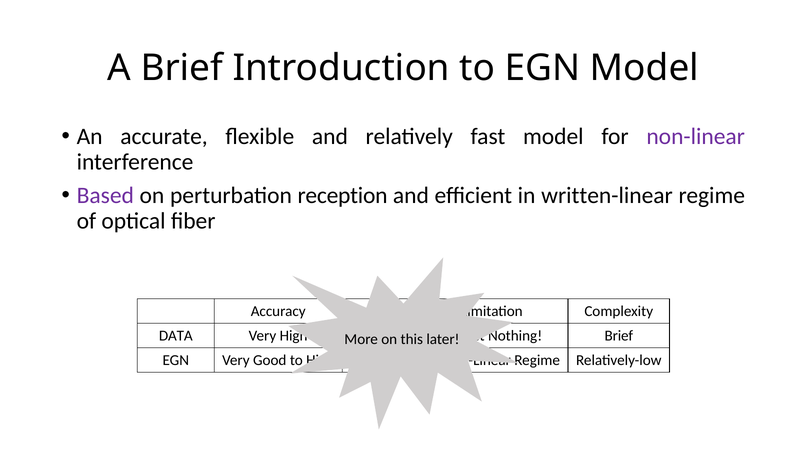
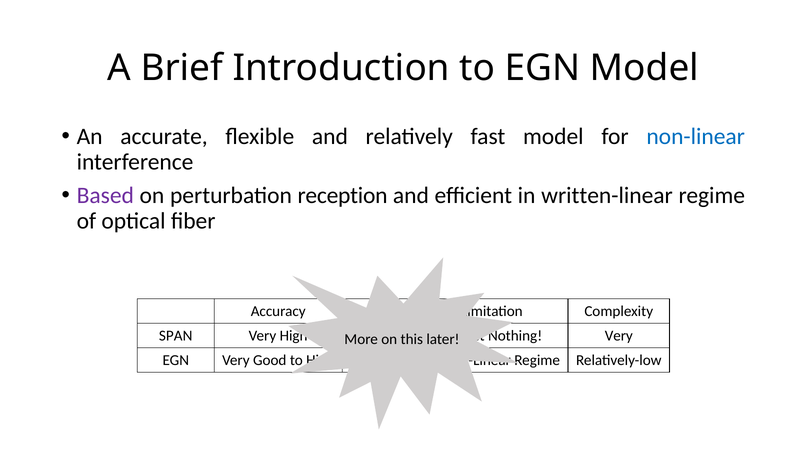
non-linear colour: purple -> blue (696, 136)
DATA: DATA -> SPAN (176, 336)
Brief: Brief -> Very (619, 336)
